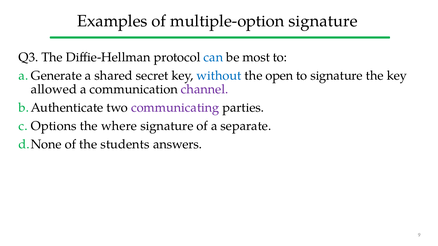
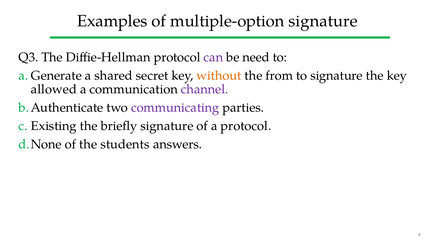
can colour: blue -> purple (213, 57)
most: most -> need (256, 57)
without colour: blue -> orange (219, 76)
open: open -> from (279, 76)
Options: Options -> Existing (54, 126)
where: where -> briefly (119, 126)
a separate: separate -> protocol (246, 126)
